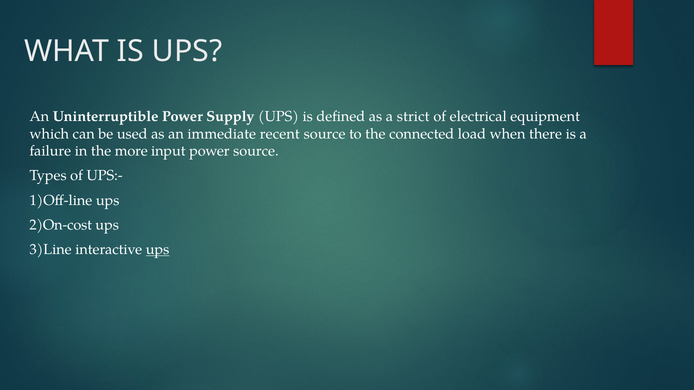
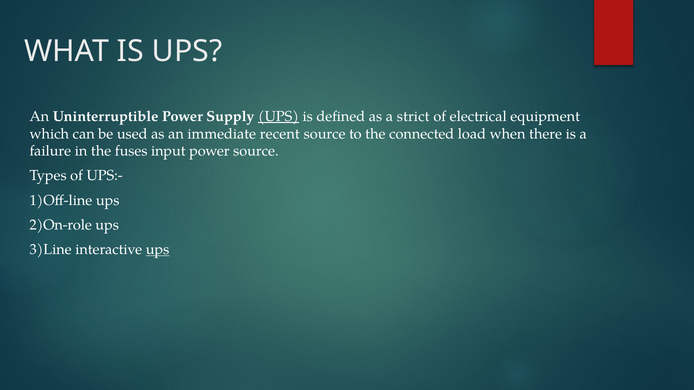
UPS underline: none -> present (278, 117)
more: more -> fuses (131, 151)
2)On-cost: 2)On-cost -> 2)On-role (61, 225)
